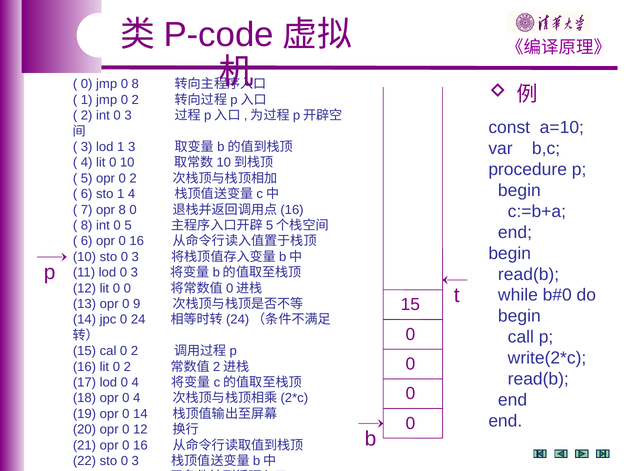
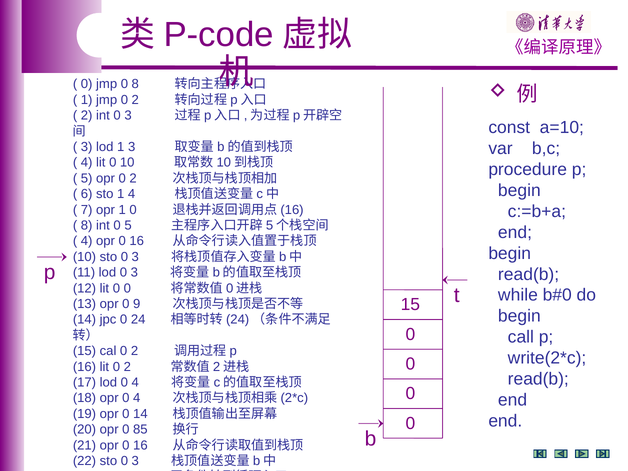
opr 8: 8 -> 1 (122, 210)
6: 6 -> 4 (87, 241)
0 12: 12 -> 85 (140, 430)
